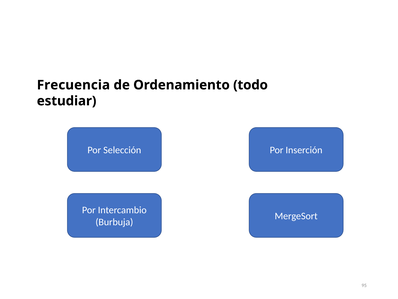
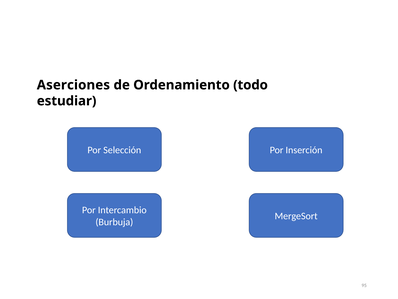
Frecuencia: Frecuencia -> Aserciones (73, 85)
